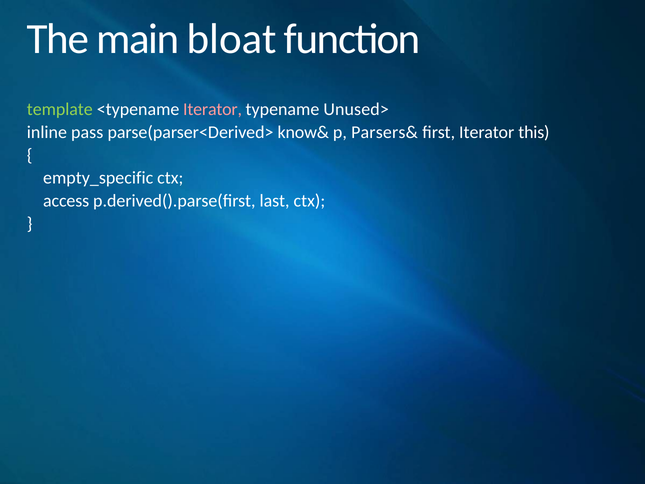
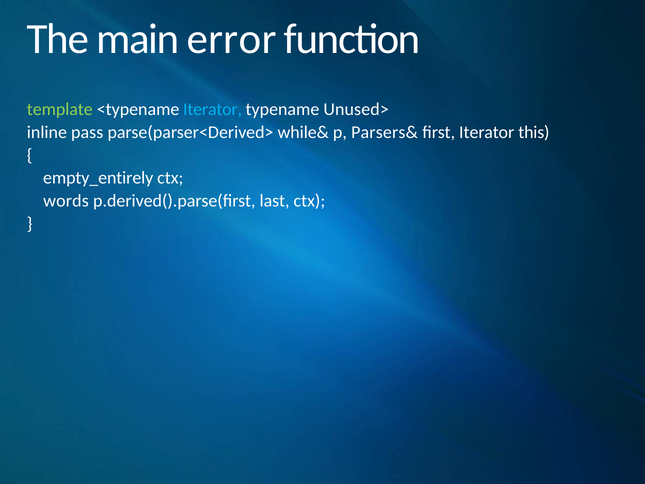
bloat: bloat -> error (232, 39)
Iterator colour: pink -> light blue (213, 109)
know&: know& -> while& (303, 132)
empty_specific: empty_specific -> empty_entirely (98, 178)
access: access -> words (66, 201)
